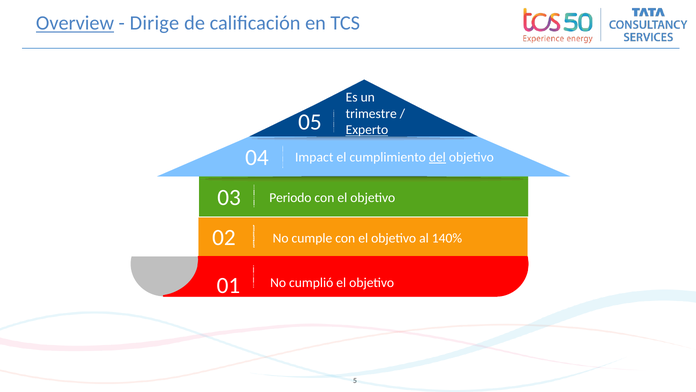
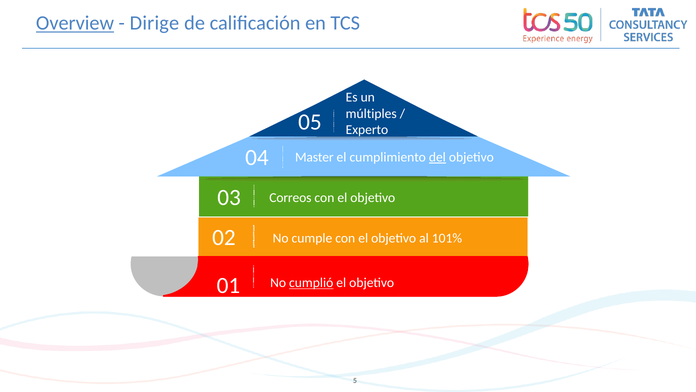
trimestre: trimestre -> múltiples (371, 114)
Experto underline: present -> none (367, 130)
Impact: Impact -> Master (314, 157)
Periodo: Periodo -> Correos (290, 197)
140%: 140% -> 101% (447, 238)
cumplió underline: none -> present (311, 282)
